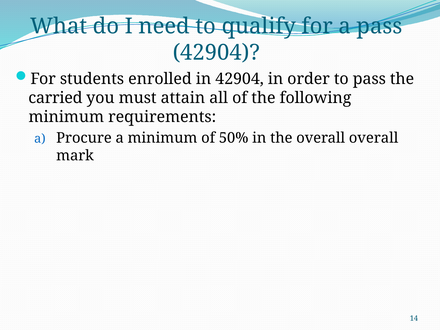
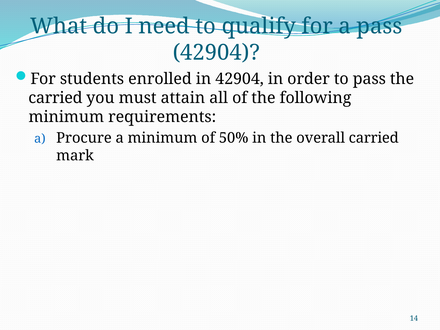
overall overall: overall -> carried (374, 138)
